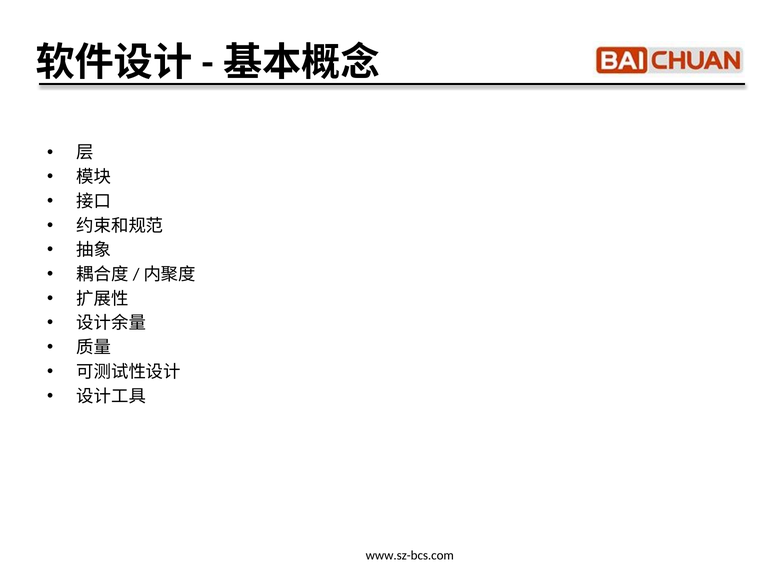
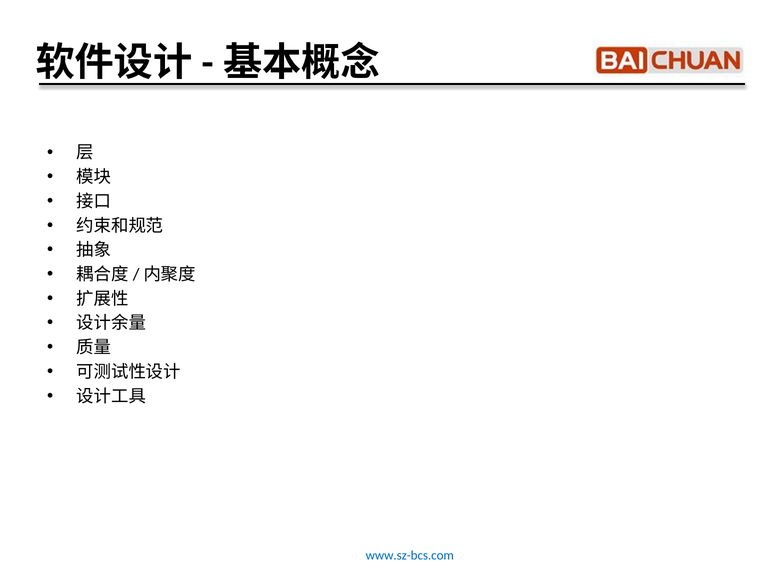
www.sz-bcs.com colour: black -> blue (410, 556)
